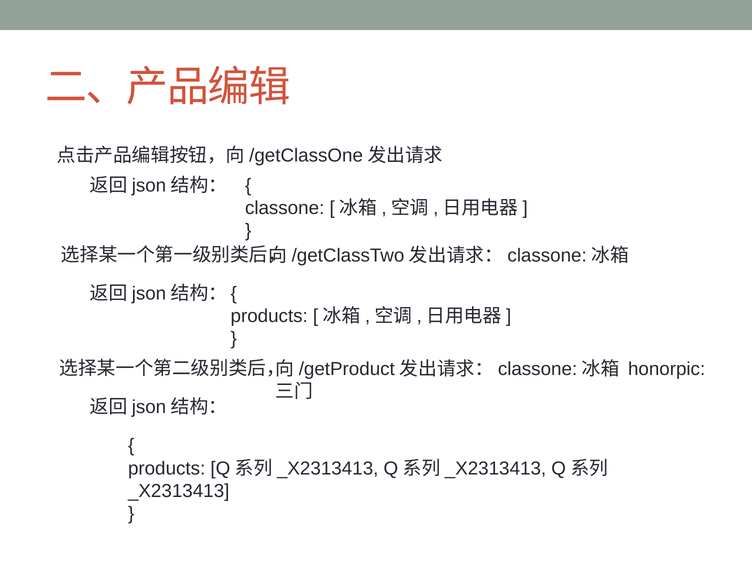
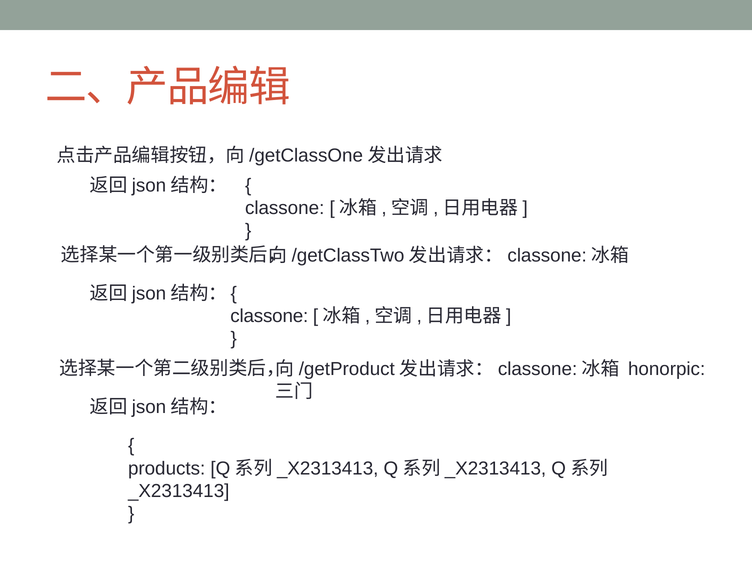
products: products -> classone (269, 316)
